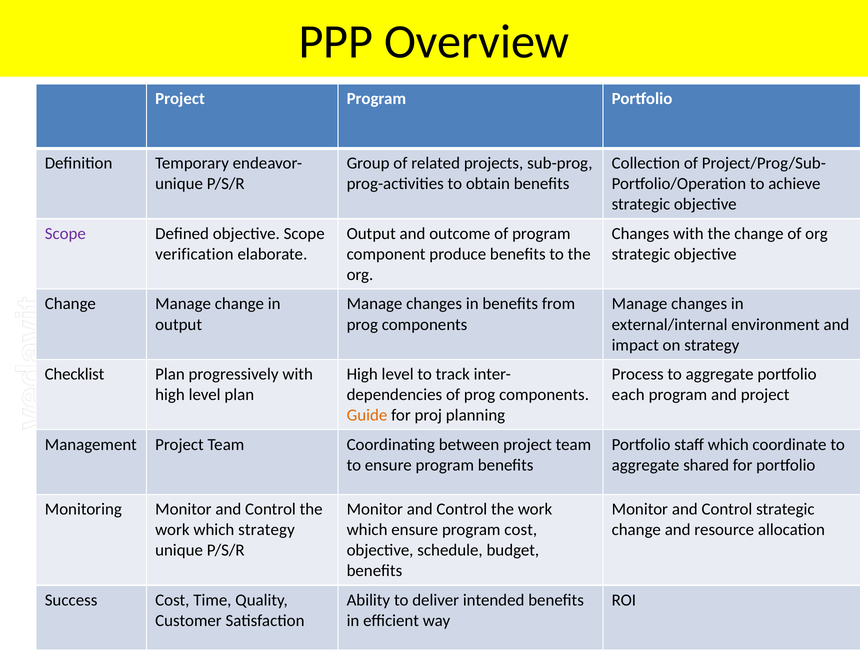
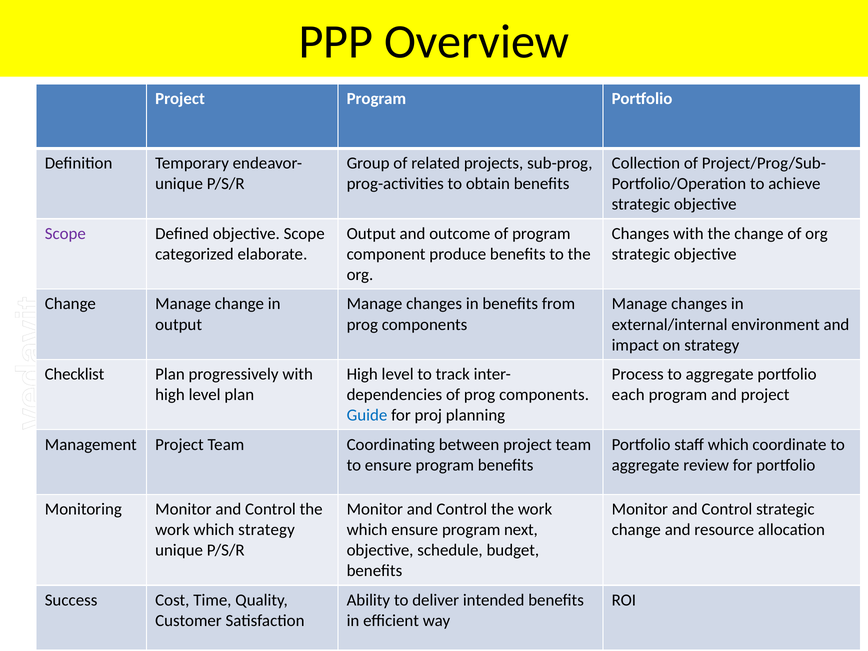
verification: verification -> categorized (194, 254)
Guide colour: orange -> blue (367, 415)
shared: shared -> review (706, 465)
program cost: cost -> next (521, 530)
